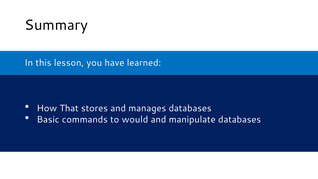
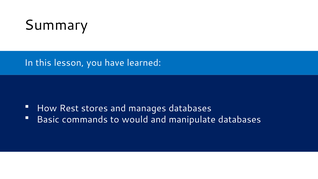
That: That -> Rest (69, 108)
